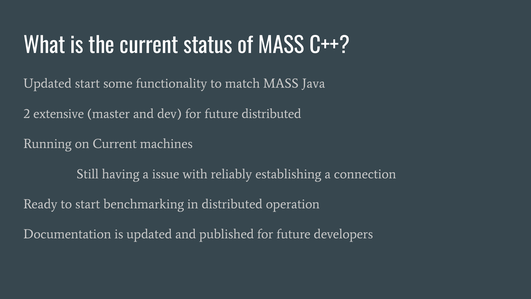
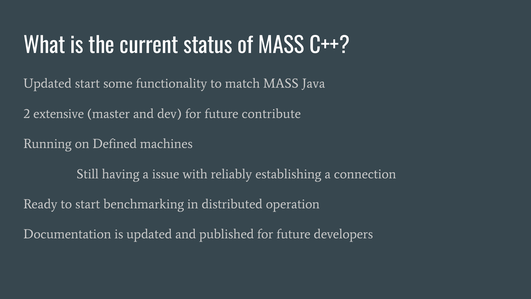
future distributed: distributed -> contribute (271, 114)
on Current: Current -> Defined (115, 144)
